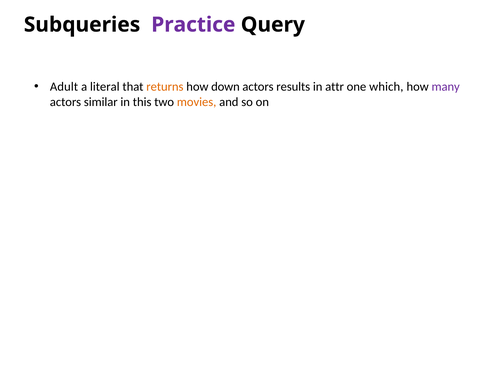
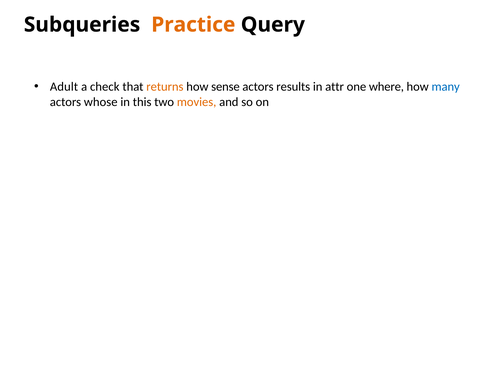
Practice colour: purple -> orange (193, 25)
literal: literal -> check (105, 87)
down: down -> sense (225, 87)
which: which -> where (386, 87)
many colour: purple -> blue (446, 87)
similar: similar -> whose (101, 102)
